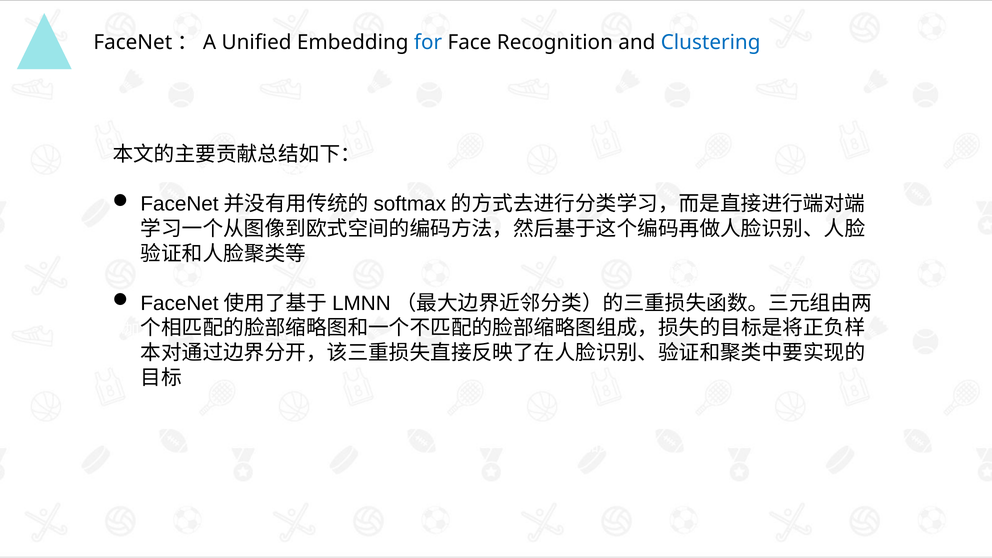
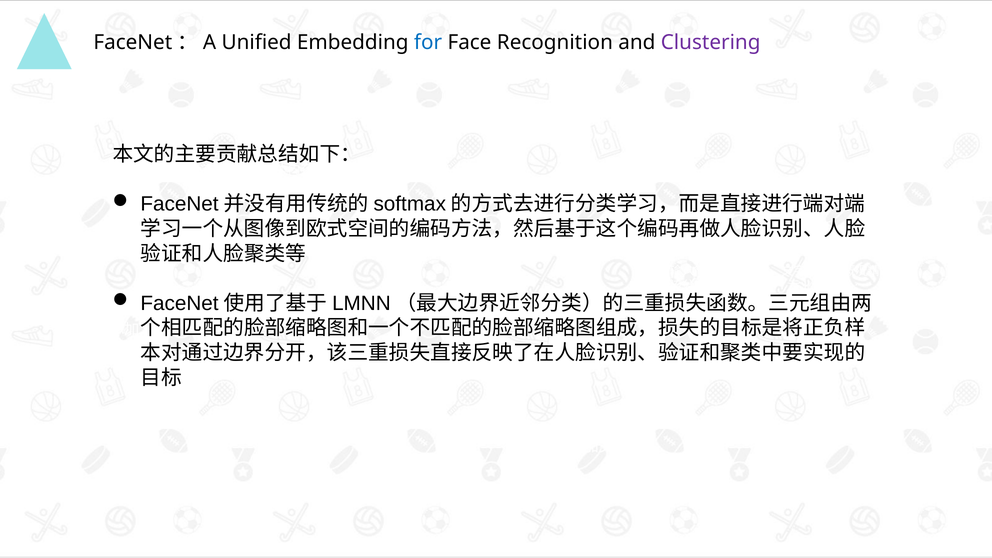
Clustering colour: blue -> purple (711, 42)
